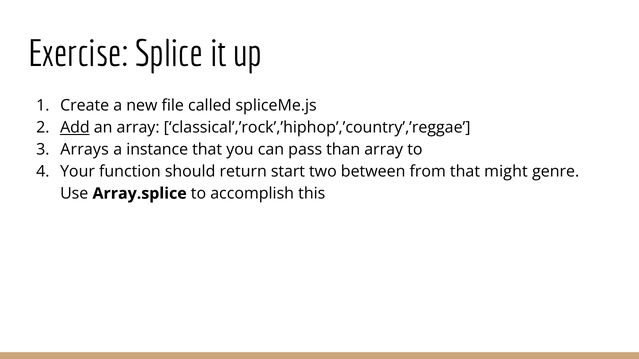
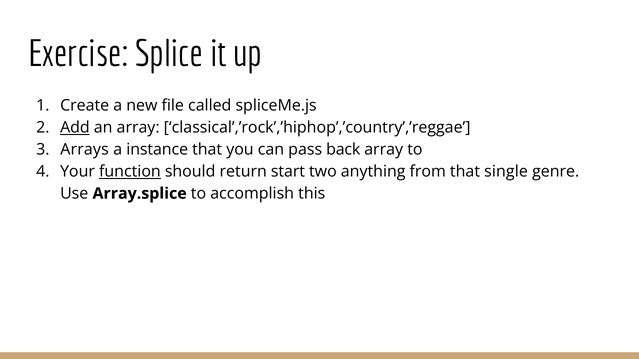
than: than -> back (343, 150)
function underline: none -> present (130, 172)
between: between -> anything (373, 172)
might: might -> single (506, 172)
